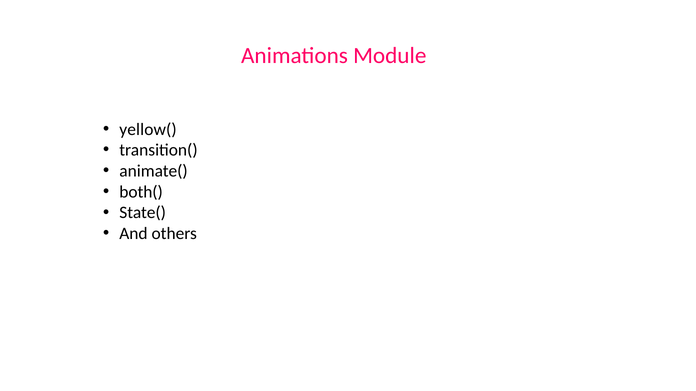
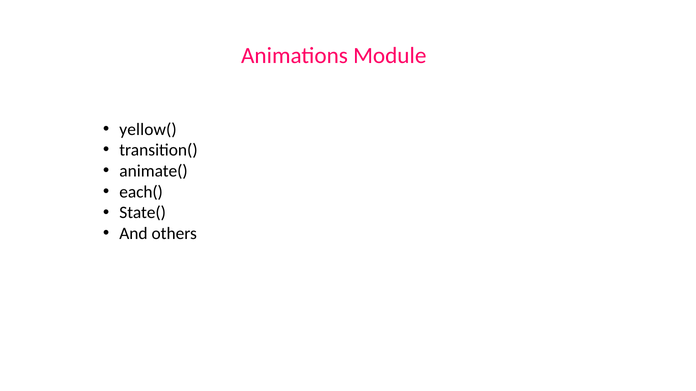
both(: both( -> each( (141, 192)
